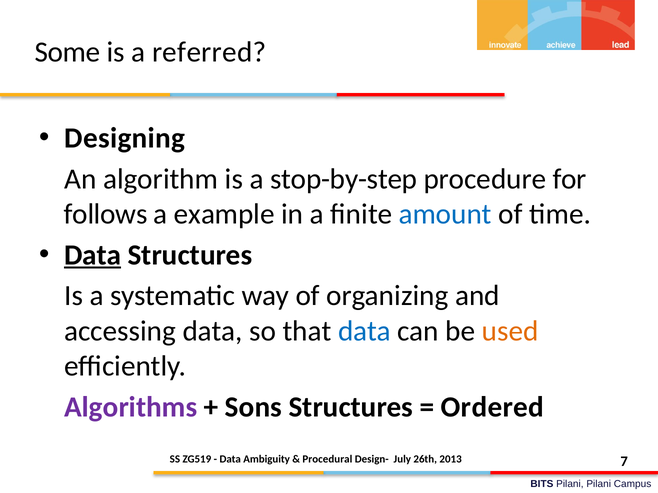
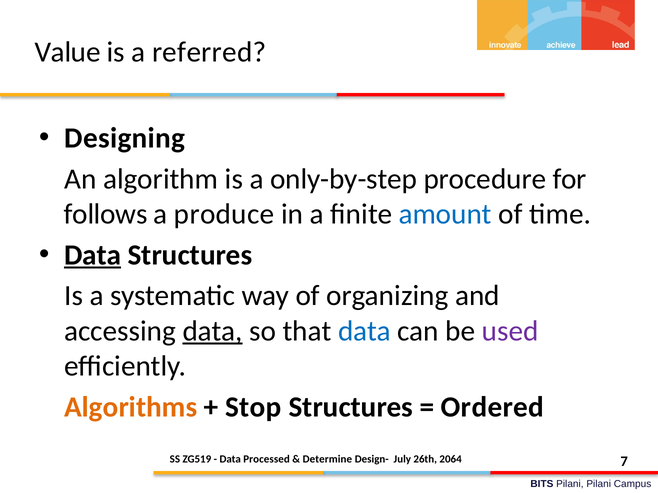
Some: Some -> Value (68, 52)
stop-by-step: stop-by-step -> only-by-step (344, 179)
example: example -> produce (224, 214)
data underline: none -> present (213, 331)
used colour: orange -> purple (510, 331)
Algorithms colour: purple -> orange (131, 407)
Sons: Sons -> Stop (253, 407)
Ambiguity: Ambiguity -> Processed (267, 459)
Procedural: Procedural -> Determine (327, 459)
2013: 2013 -> 2064 (451, 459)
